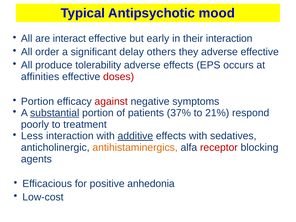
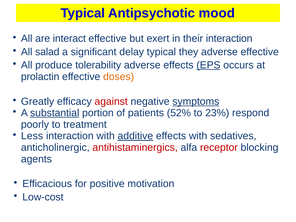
early: early -> exert (158, 39)
order: order -> salad (47, 52)
delay others: others -> typical (161, 52)
EPS underline: none -> present (208, 65)
affinities: affinities -> prolactin (40, 77)
doses colour: red -> orange (119, 77)
Portion: Portion -> Greatly (38, 101)
symptoms underline: none -> present (196, 101)
37%: 37% -> 52% (179, 113)
21%: 21% -> 23% (217, 113)
antihistaminergics colour: orange -> red (135, 147)
anhedonia: anhedonia -> motivation (151, 184)
